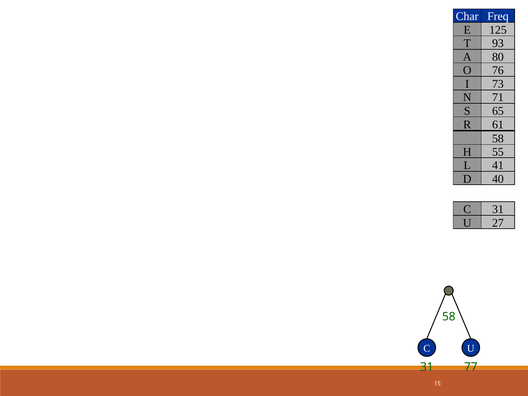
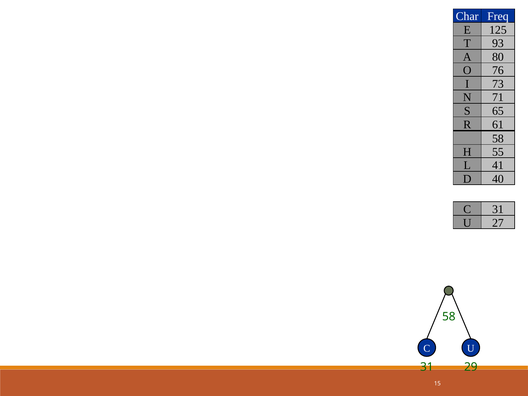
77: 77 -> 29 (471, 367)
